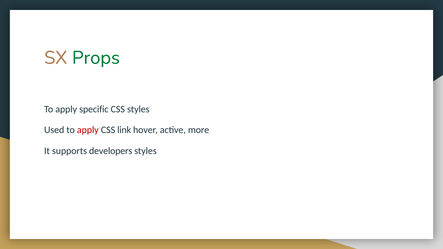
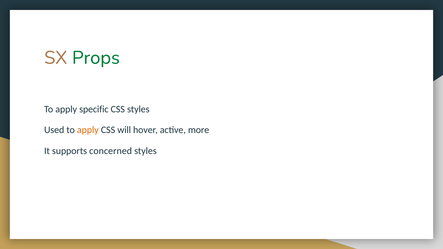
apply colour: red -> orange (88, 130)
link: link -> will (124, 130)
developers: developers -> concerned (111, 151)
